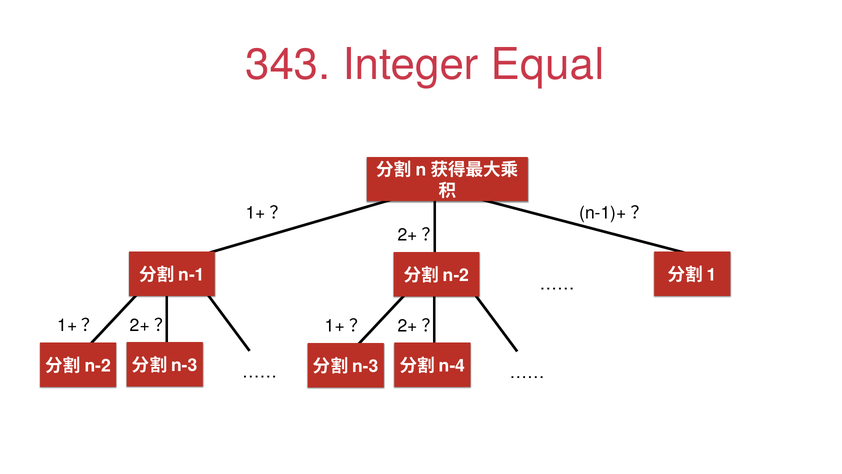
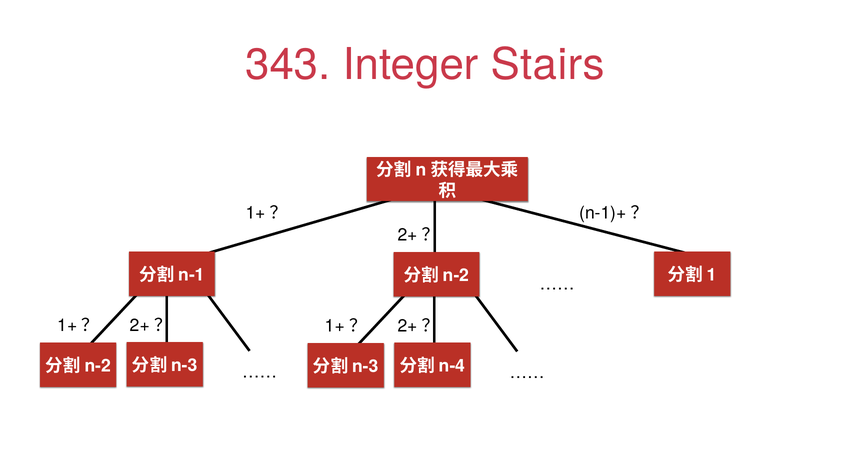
Equal: Equal -> Stairs (548, 65)
